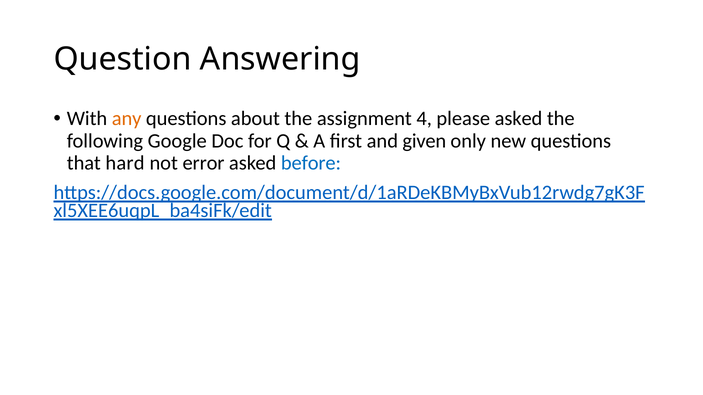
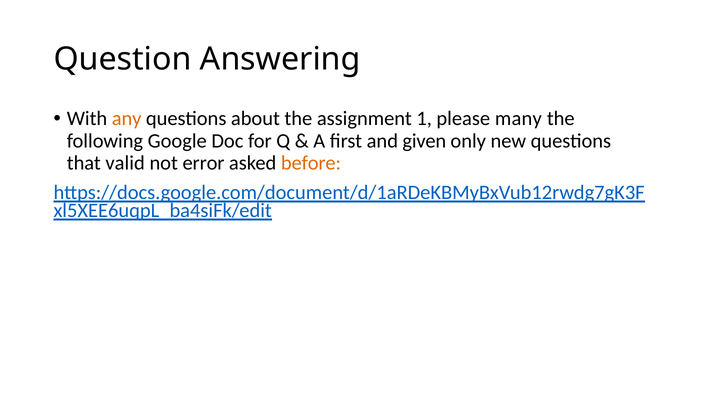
4: 4 -> 1 (424, 119)
please asked: asked -> many (518, 119)
hard: hard -> valid (125, 163)
before colour: blue -> orange (311, 163)
